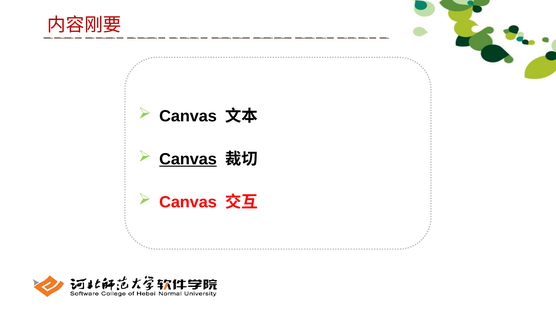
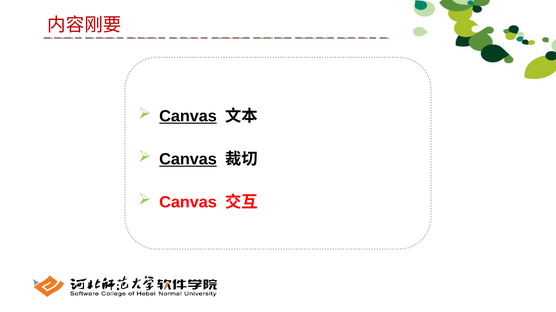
Canvas underline: none -> present (188, 116)
